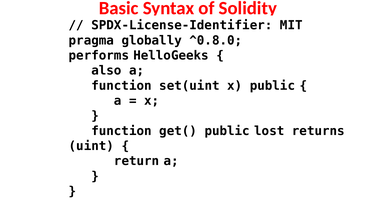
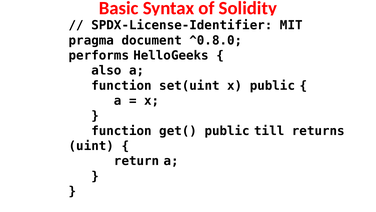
globally: globally -> document (152, 40)
lost: lost -> till (269, 131)
